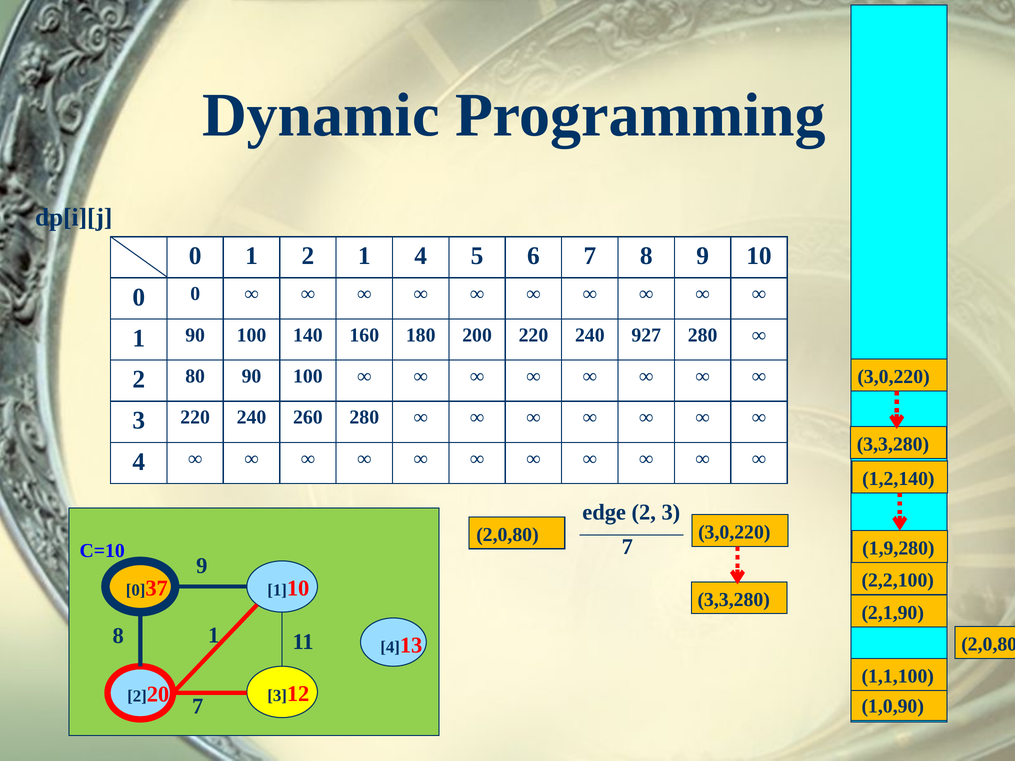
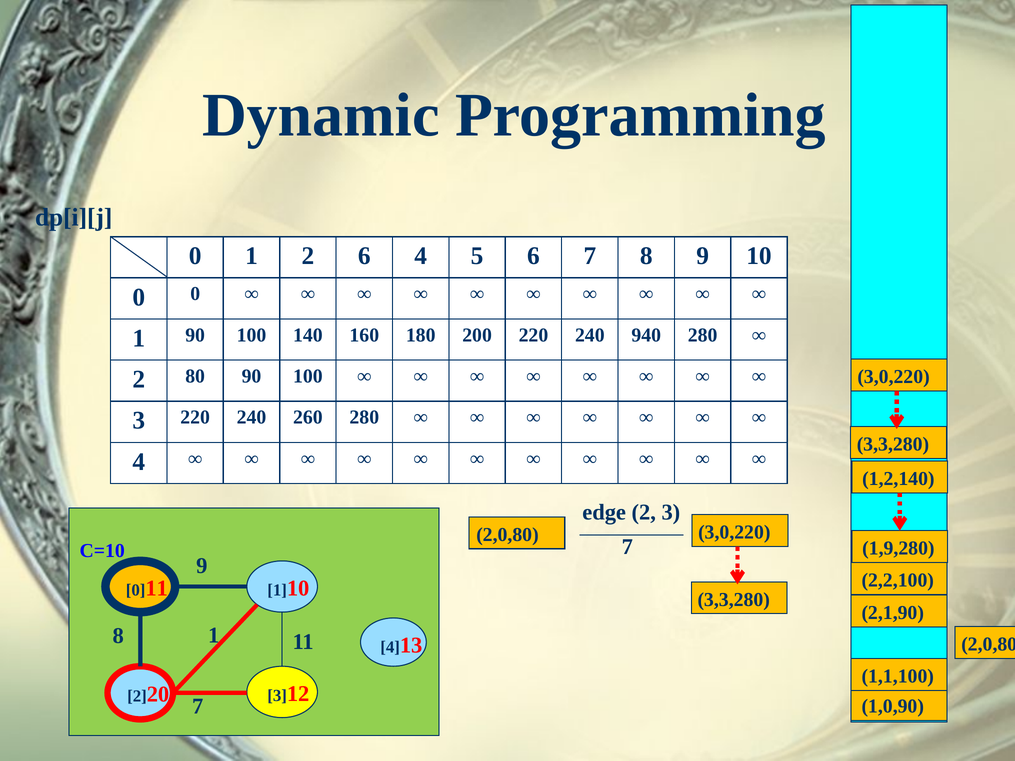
2 1: 1 -> 6 (364, 256)
927: 927 -> 940 (646, 335)
0 37: 37 -> 11 (157, 589)
